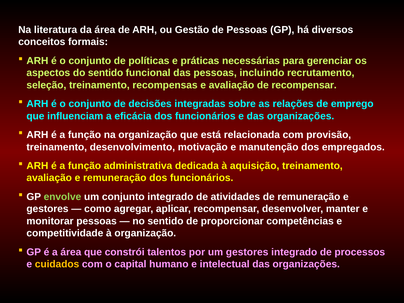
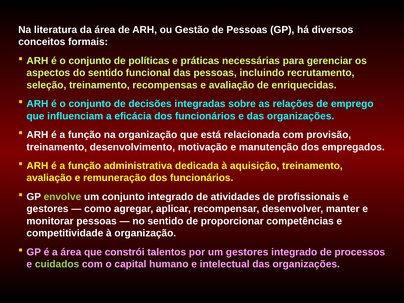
de recompensar: recompensar -> enriquecidas (304, 85)
de remuneração: remuneração -> profissionais (309, 197)
cuidados colour: yellow -> light green (57, 264)
